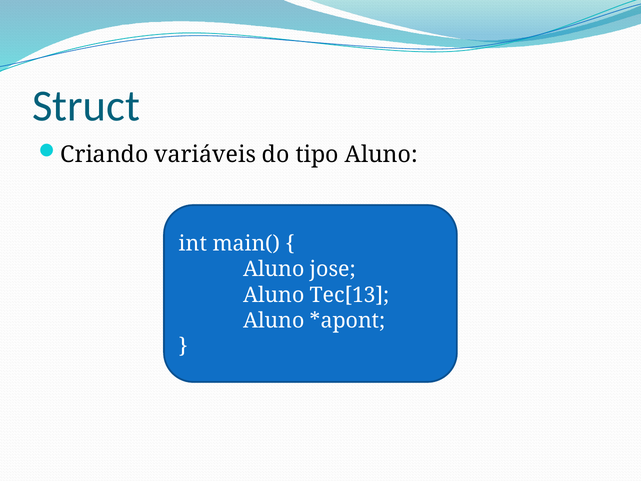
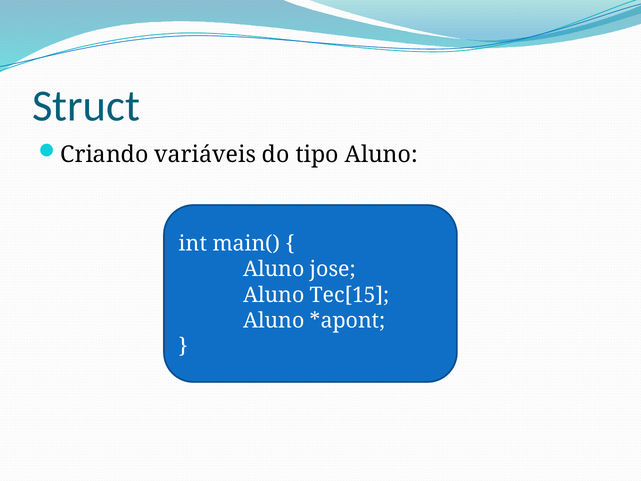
Tec[13: Tec[13 -> Tec[15 (350, 295)
